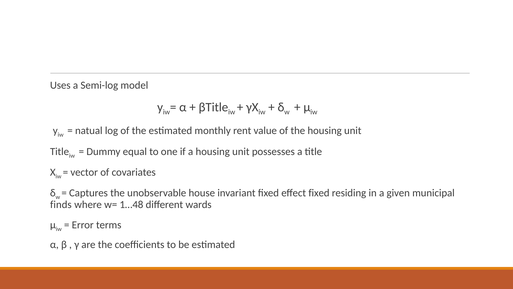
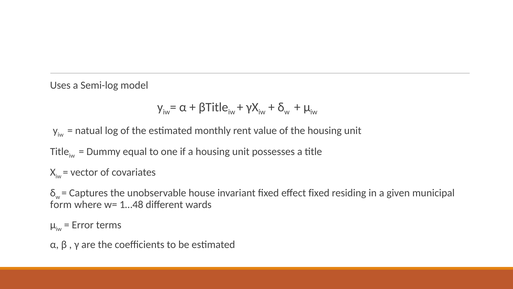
finds: finds -> form (61, 204)
